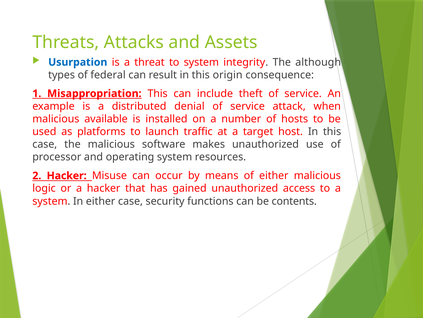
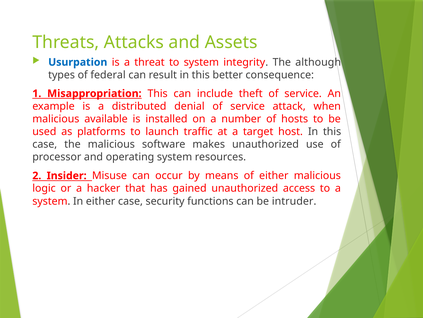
origin: origin -> better (228, 75)
2 Hacker: Hacker -> Insider (67, 175)
contents: contents -> intruder (294, 201)
